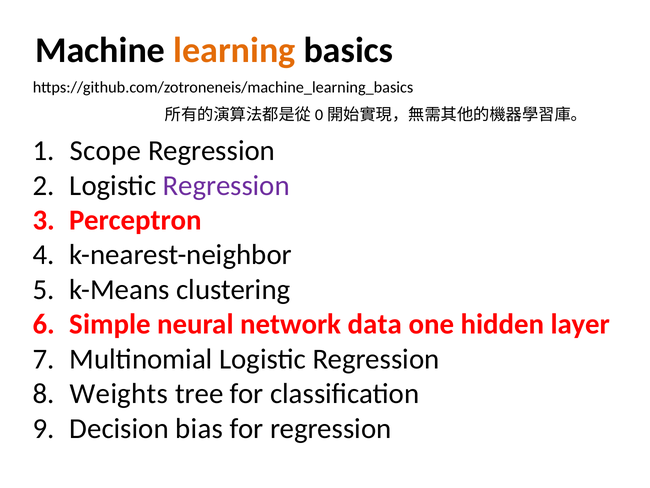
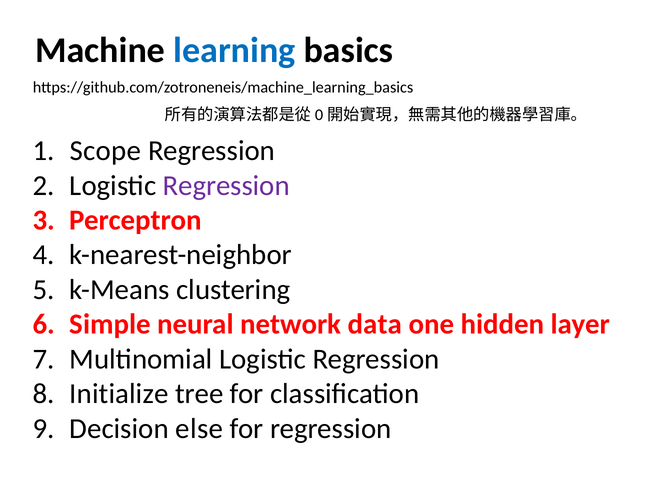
learning colour: orange -> blue (234, 50)
Weights: Weights -> Initialize (119, 393)
bias: bias -> else (199, 428)
